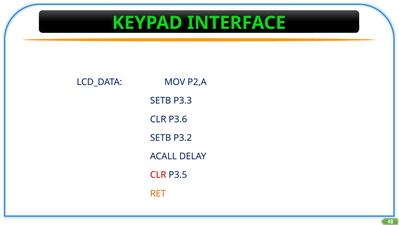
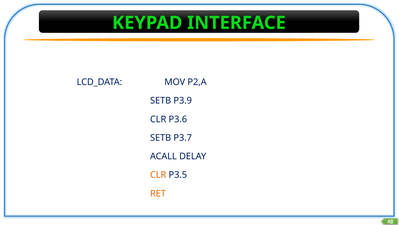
P3.3: P3.3 -> P3.9 (183, 100)
P3.2: P3.2 -> P3.7 (183, 137)
CLR colour: red -> orange (158, 174)
